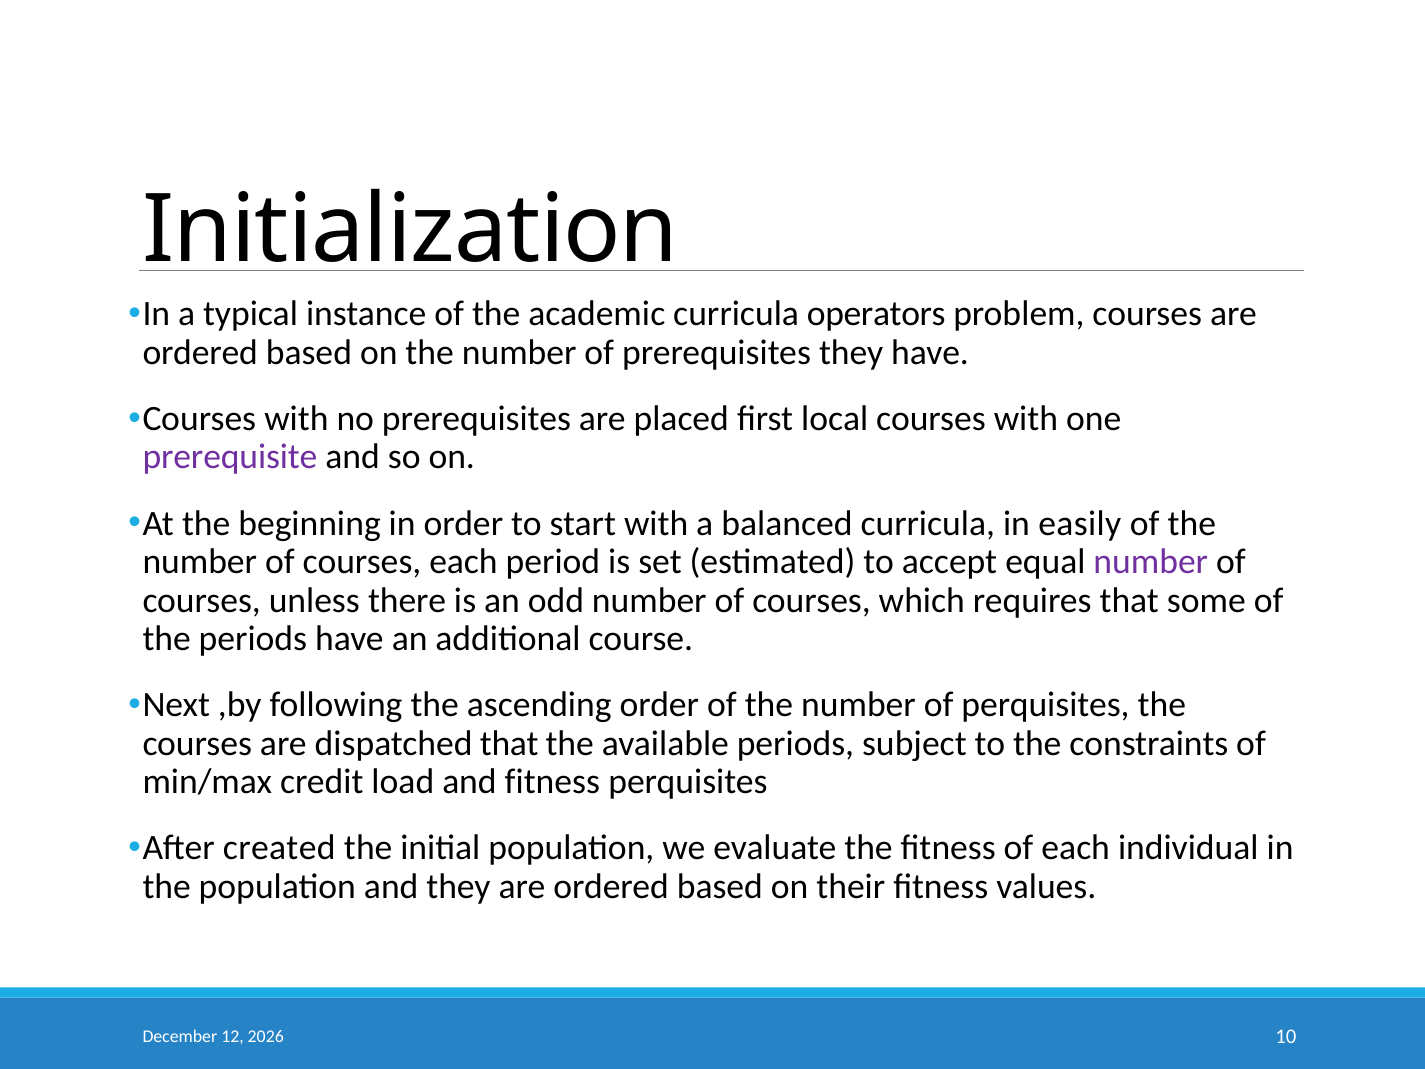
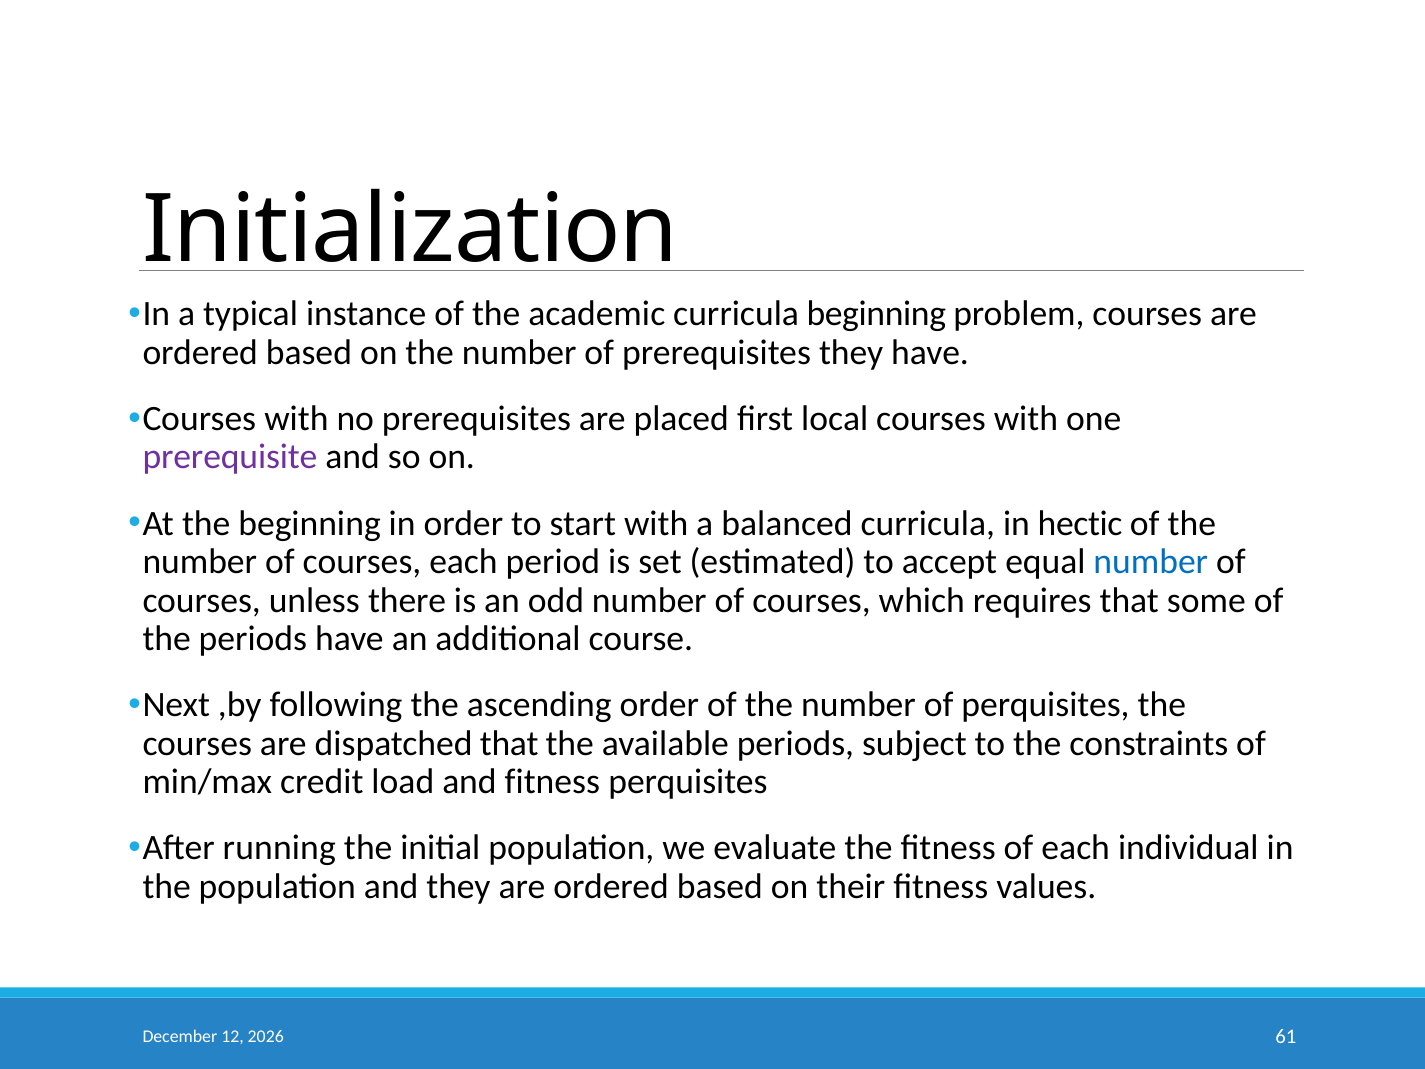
curricula operators: operators -> beginning (876, 314)
easily: easily -> hectic (1080, 523)
number colour: purple -> blue (1151, 562)
created: created -> running (279, 848)
10: 10 -> 61 (1286, 1036)
